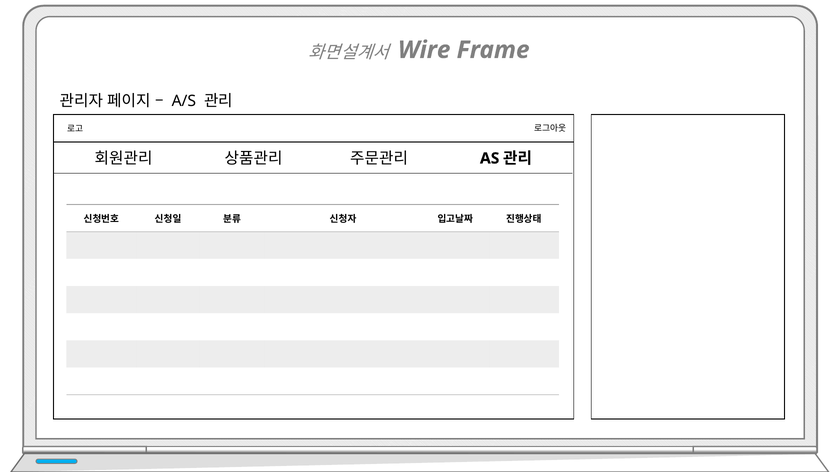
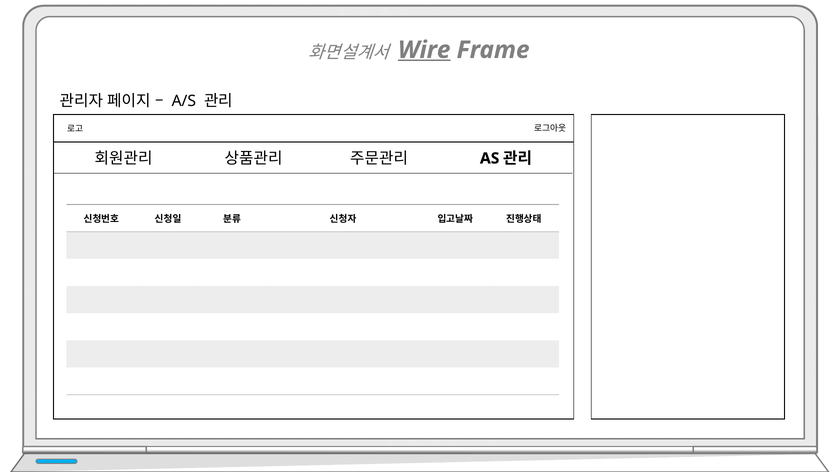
Wire underline: none -> present (424, 50)
